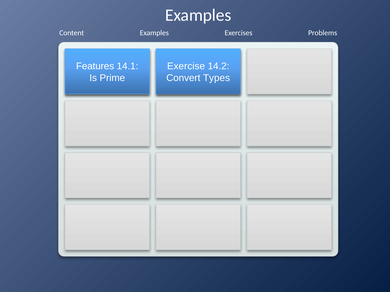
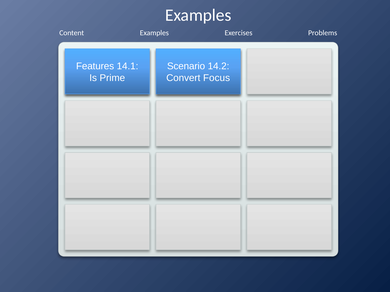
Exercise: Exercise -> Scenario (186, 66)
Types: Types -> Focus (217, 78)
